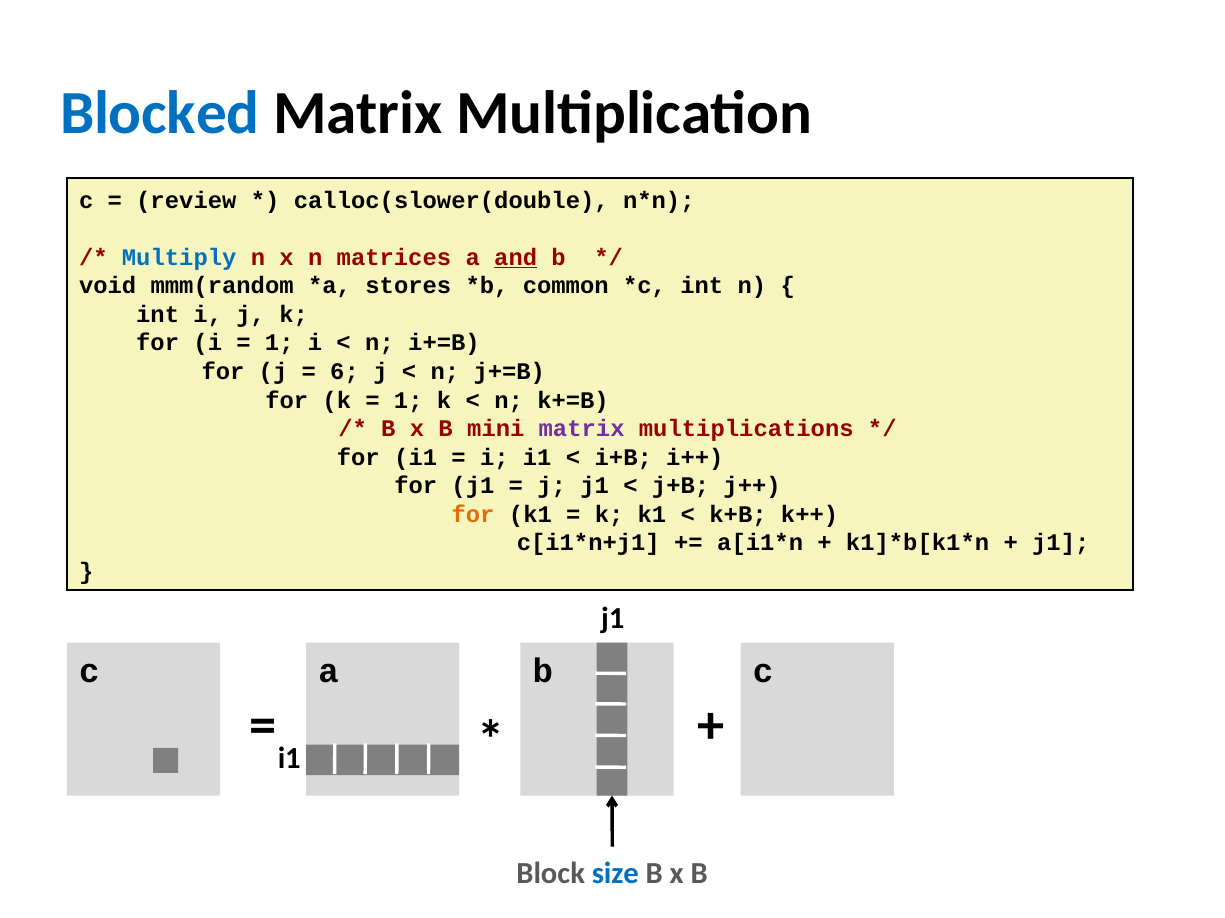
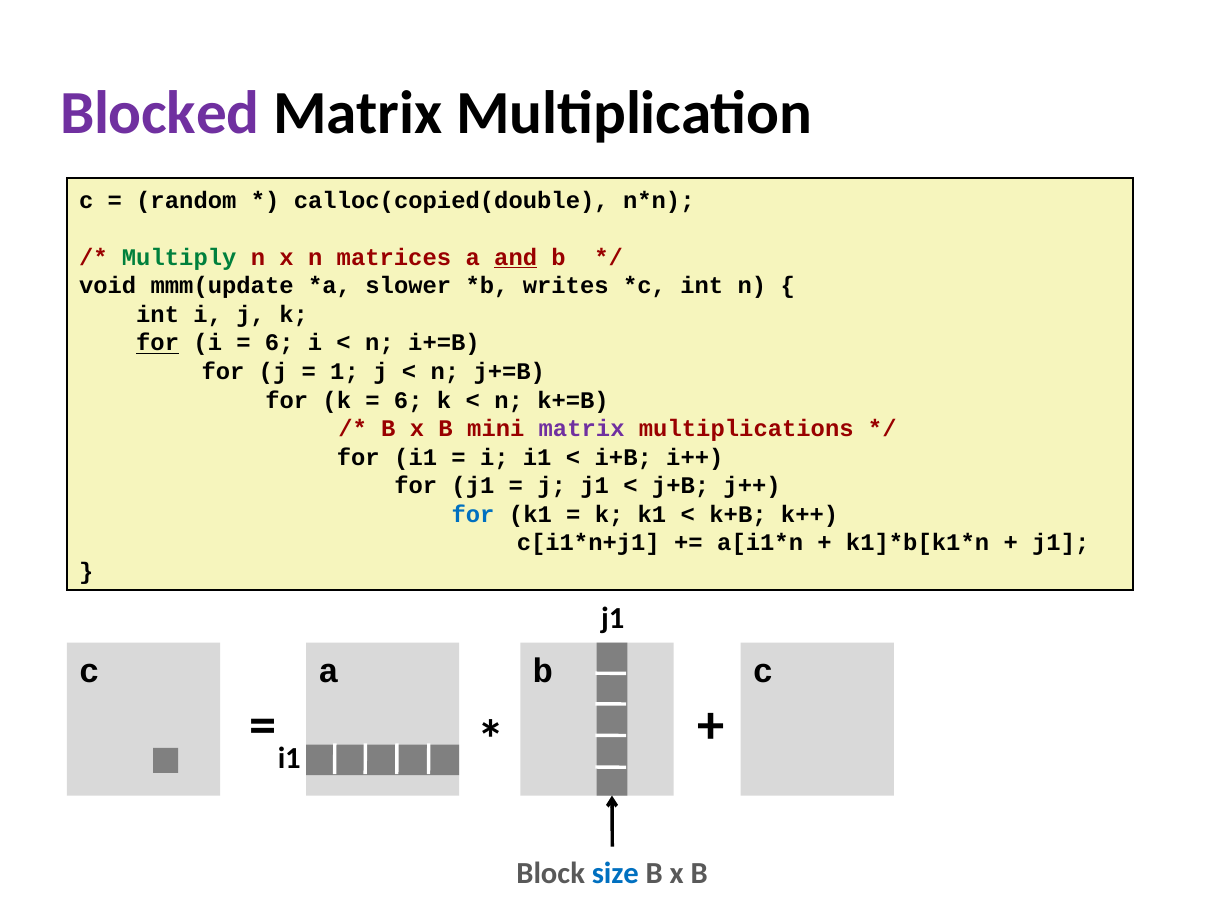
Blocked colour: blue -> purple (160, 114)
review: review -> random (186, 200)
calloc(slower(double: calloc(slower(double -> calloc(copied(double (451, 200)
Multiply colour: blue -> green (179, 258)
mmm(random: mmm(random -> mmm(update (222, 286)
stores: stores -> slower (408, 286)
common: common -> writes (566, 286)
for underline: none -> present (158, 343)
1: 1 -> 6 (279, 343)
6: 6 -> 1 (345, 372)
1: 1 -> 6 (408, 401)
for colour: orange -> blue (473, 515)
